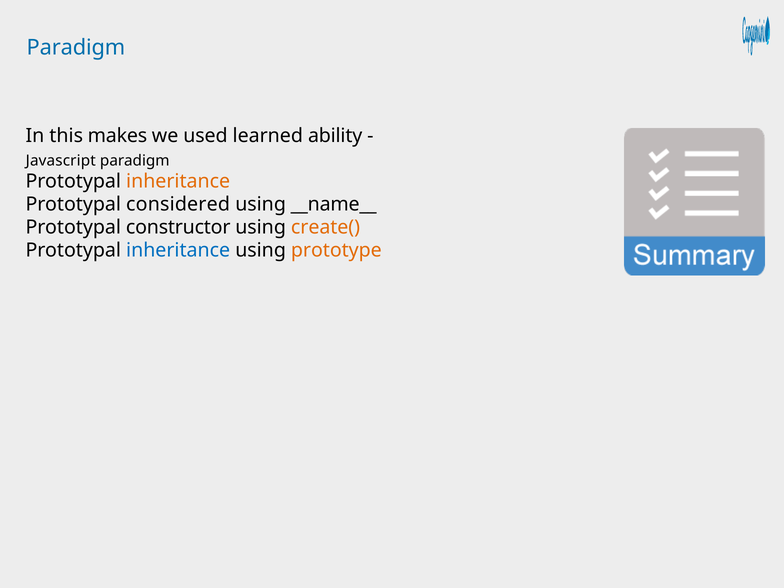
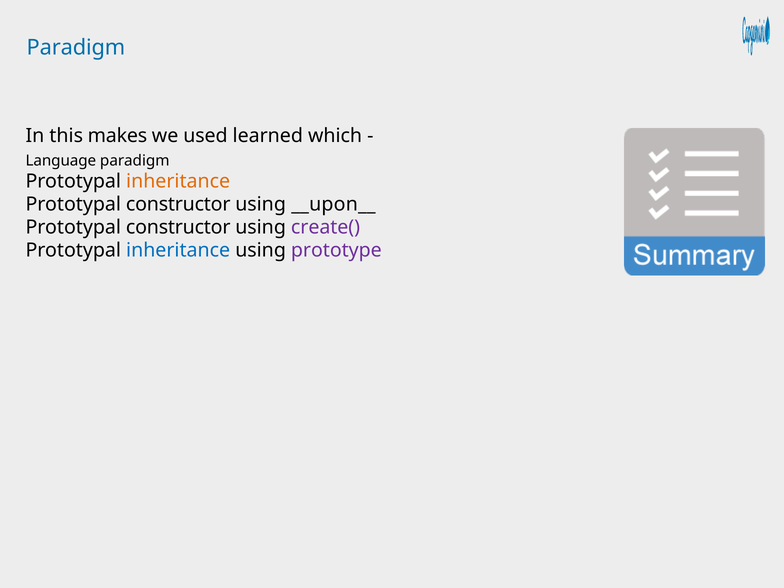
ability: ability -> which (335, 136)
Javascript: Javascript -> Language (61, 161)
considered: considered -> constructor (178, 204)
__name__: __name__ -> __upon__ (334, 204)
create( colour: orange -> purple (326, 227)
prototype colour: orange -> purple (336, 250)
